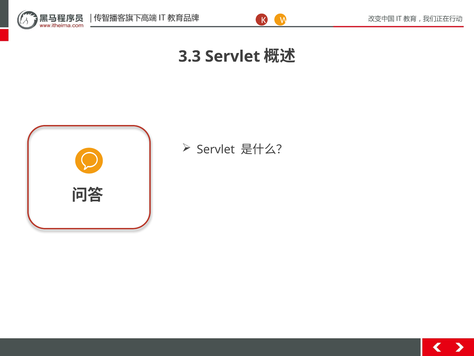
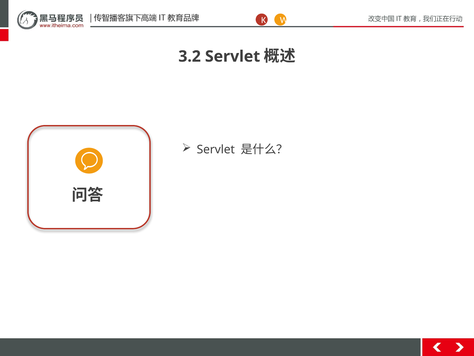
3.3: 3.3 -> 3.2 (190, 56)
